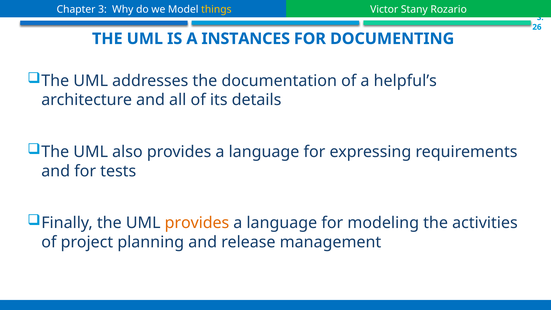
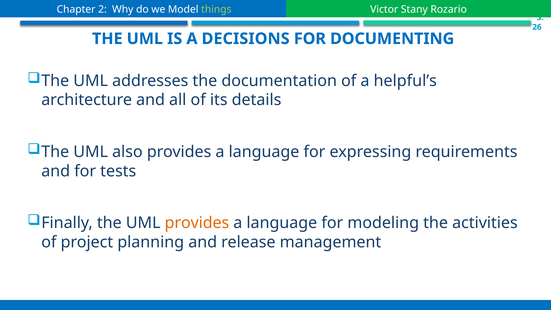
3: 3 -> 2 (102, 9)
things colour: yellow -> light green (216, 9)
INSTANCES: INSTANCES -> DECISIONS (246, 39)
